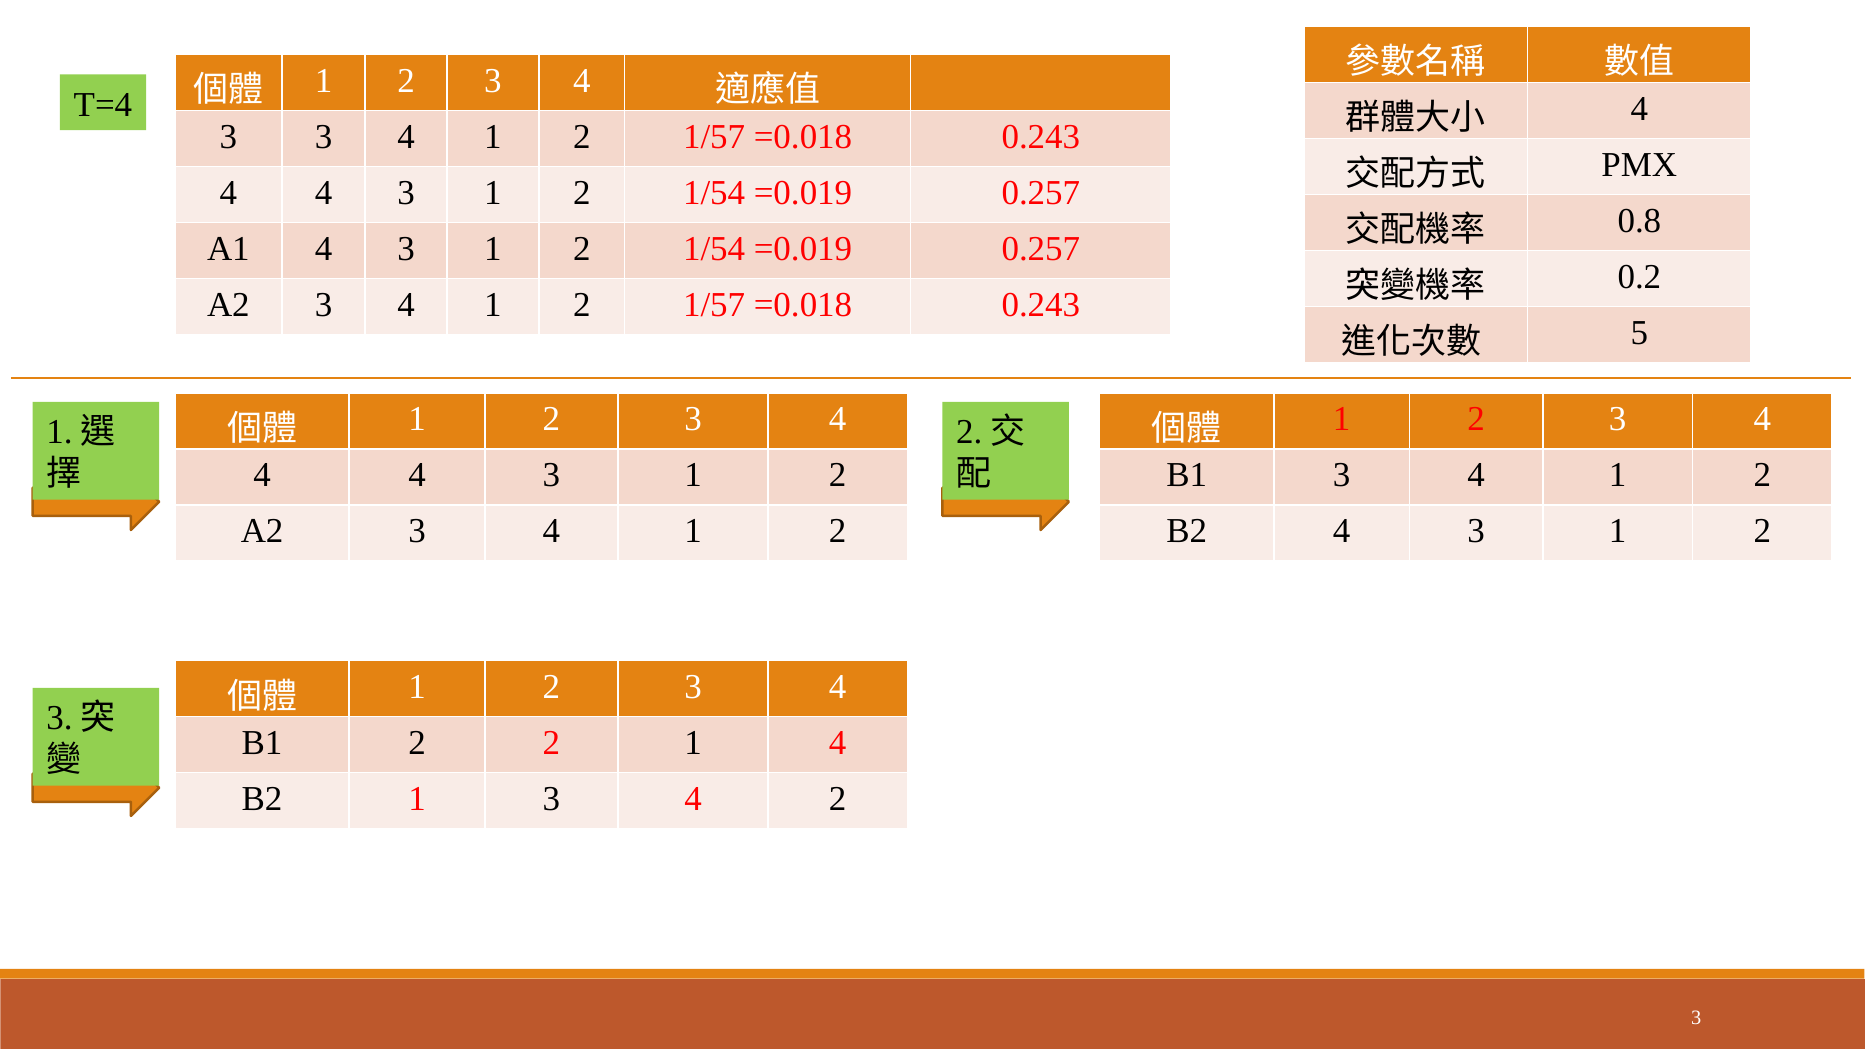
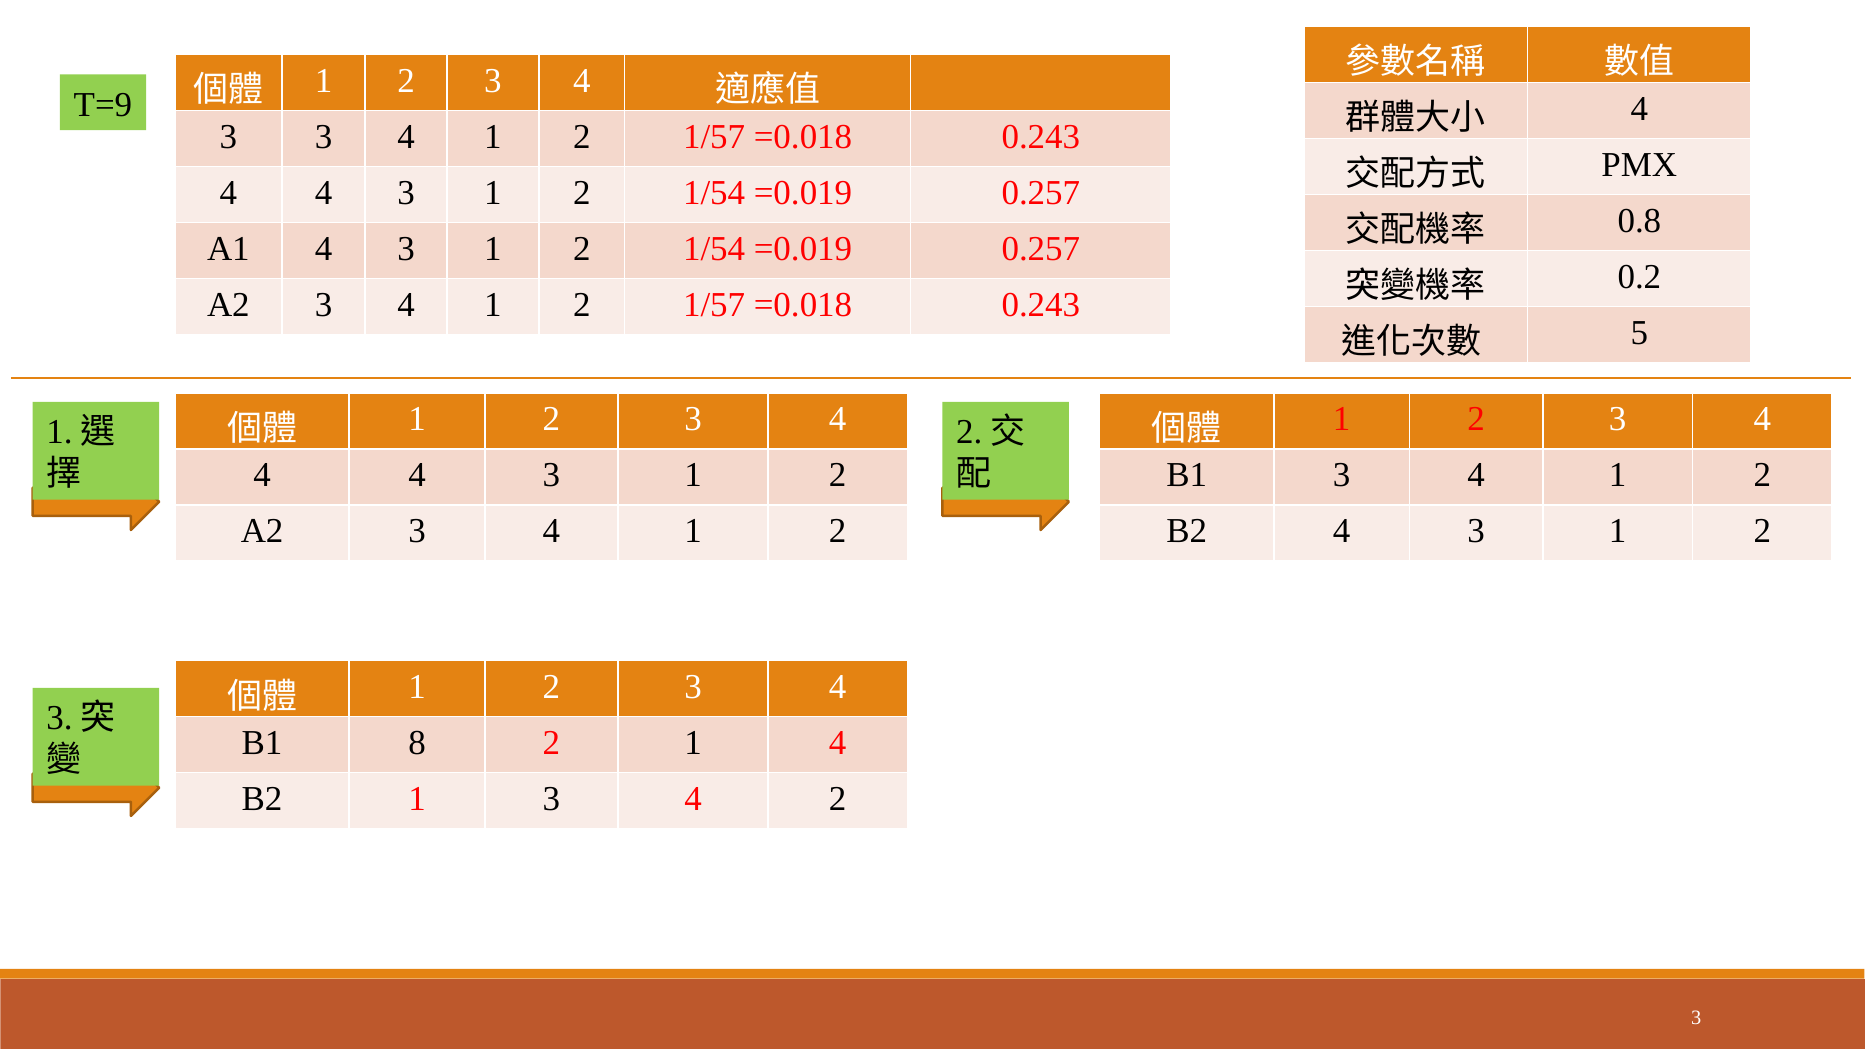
T=4: T=4 -> T=9 (103, 105)
B1 2: 2 -> 8 (417, 743)
